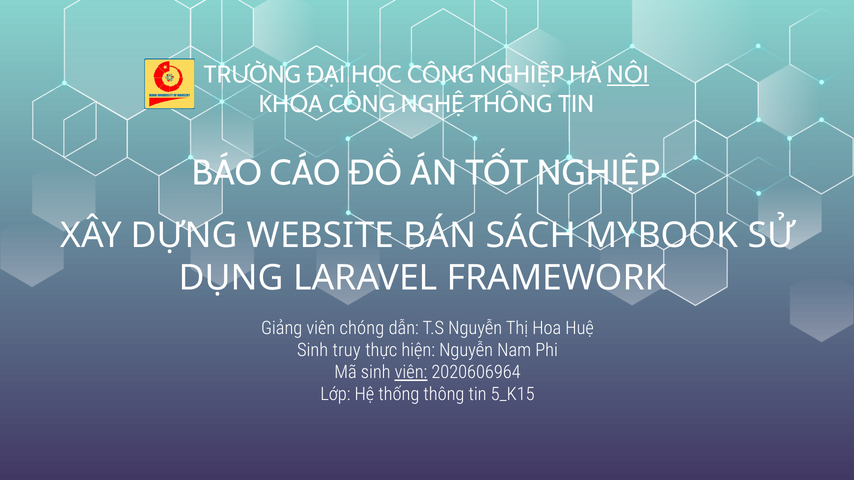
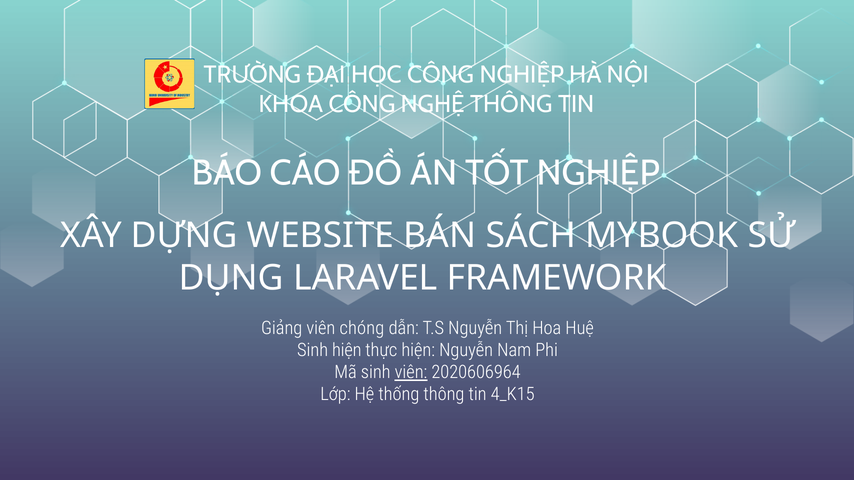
NỘI underline: present -> none (628, 75)
Sinh truy: truy -> hiện (347, 351)
5_K15: 5_K15 -> 4_K15 (513, 395)
